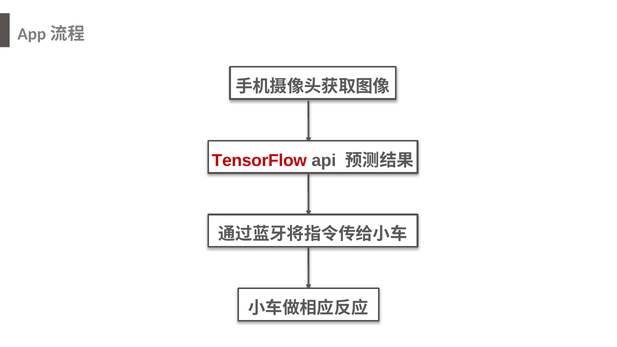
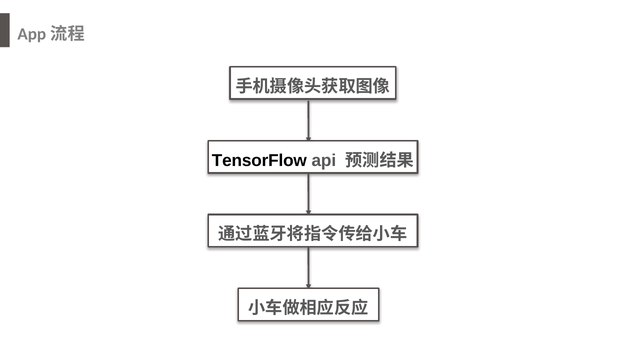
TensorFlow colour: red -> black (259, 160)
